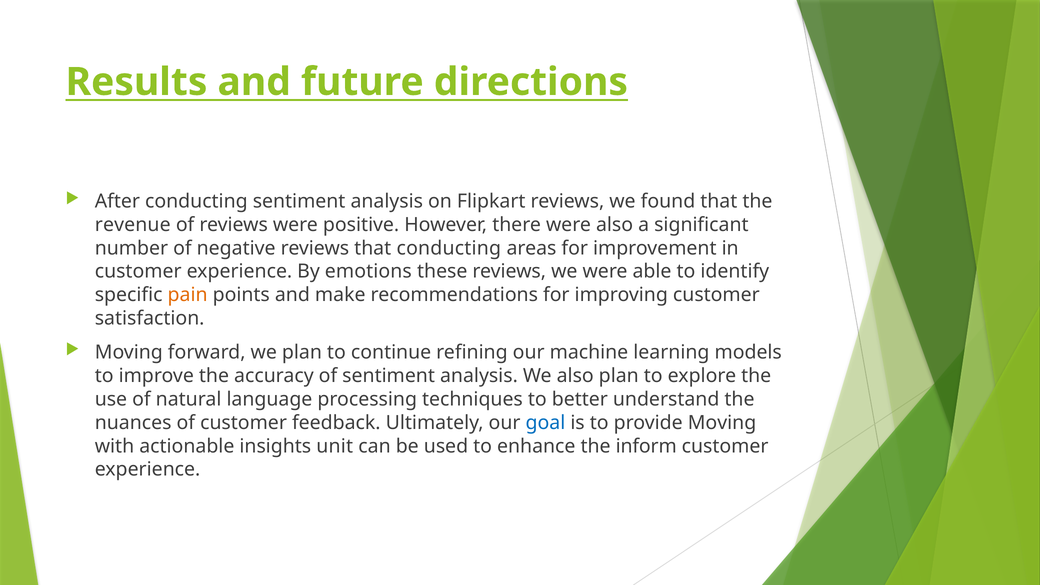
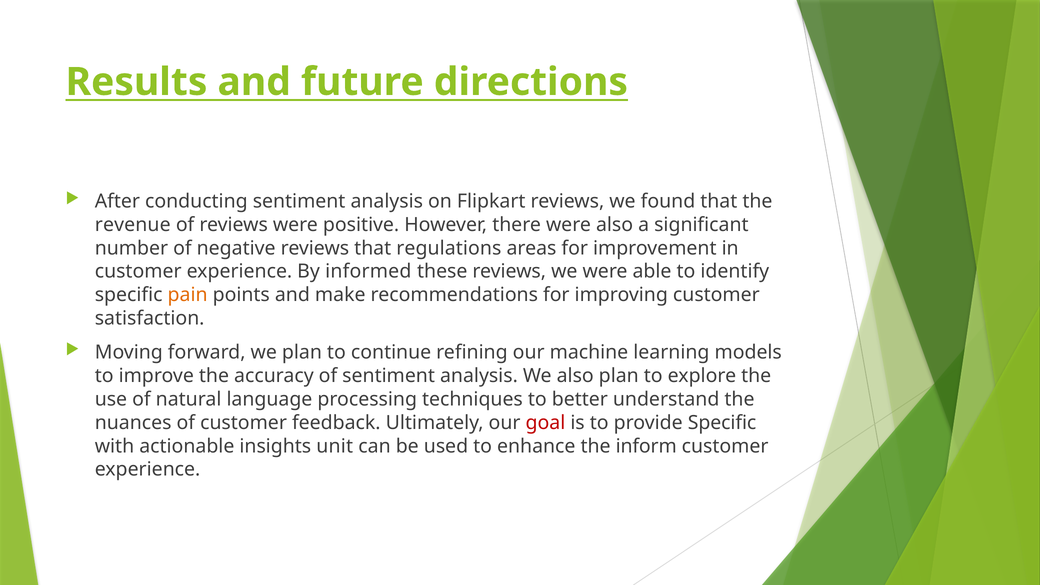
that conducting: conducting -> regulations (449, 248)
emotions: emotions -> informed (368, 271)
goal colour: blue -> red (545, 423)
provide Moving: Moving -> Specific (722, 423)
